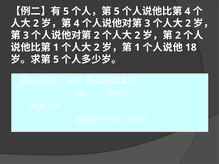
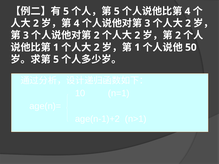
18: 18 -> 50 (191, 47)
